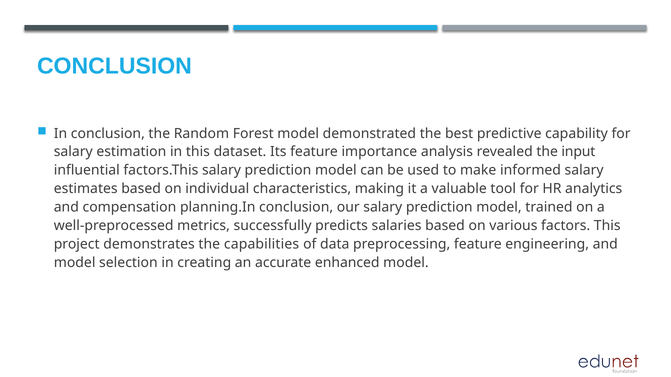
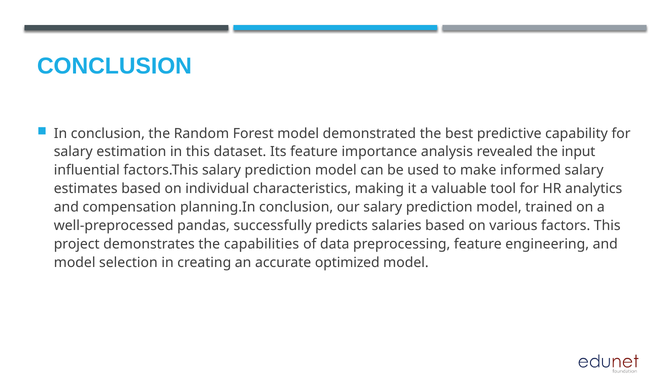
metrics: metrics -> pandas (204, 226)
enhanced: enhanced -> optimized (347, 263)
